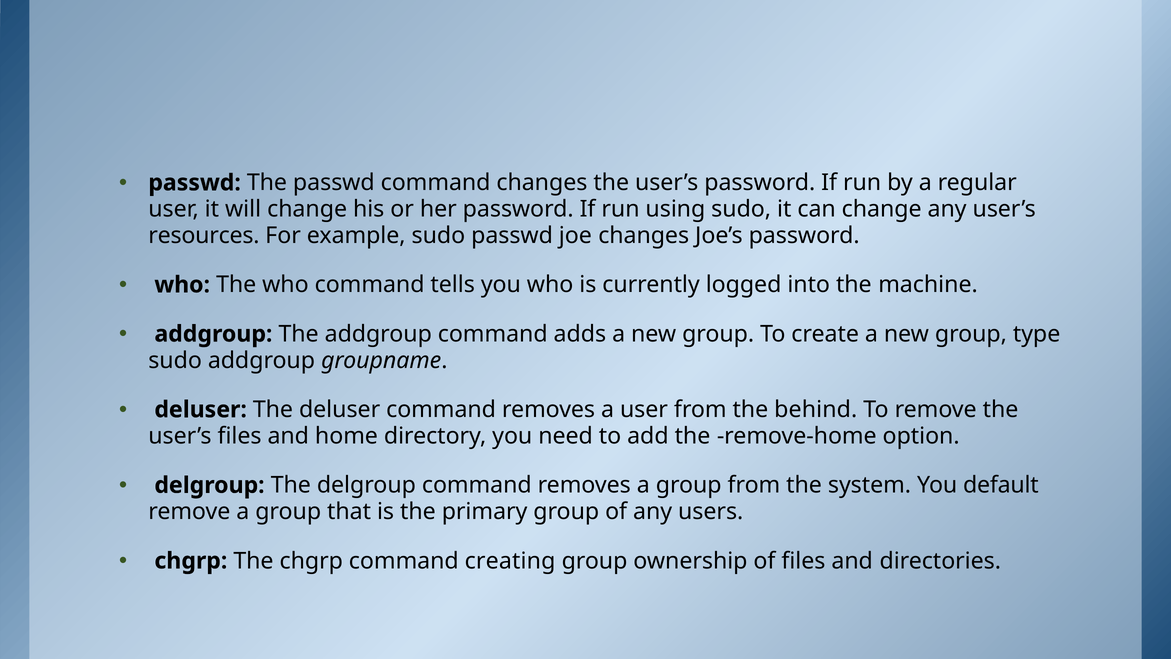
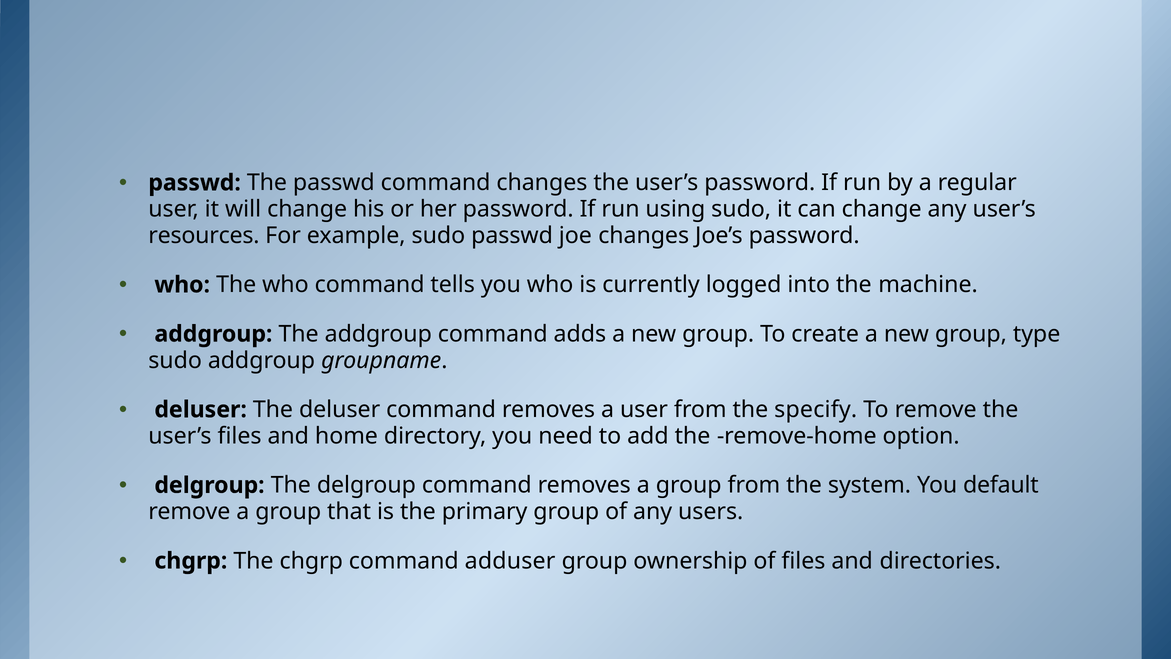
behind: behind -> specify (816, 410)
creating: creating -> adduser (510, 561)
